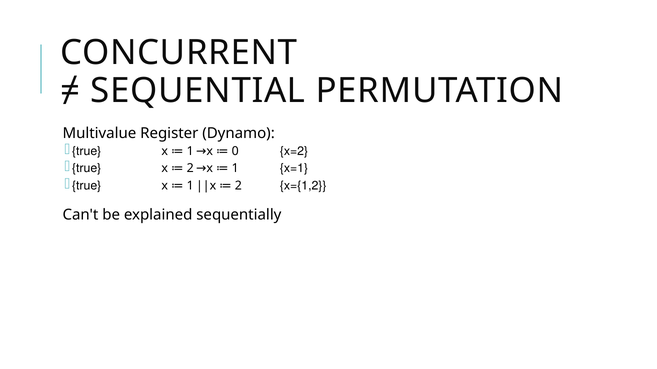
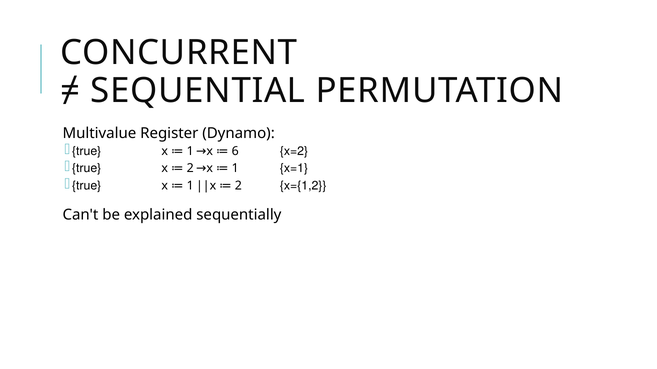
0: 0 -> 6 (235, 151)
